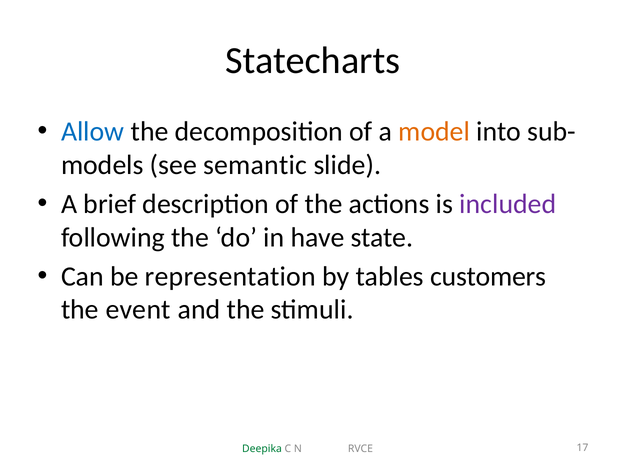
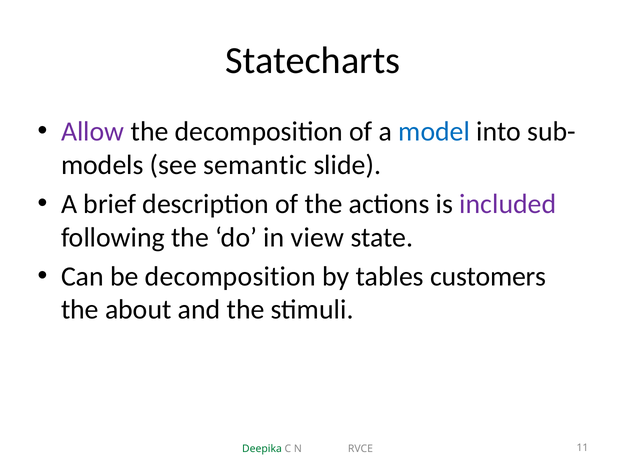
Allow colour: blue -> purple (93, 131)
model colour: orange -> blue (434, 131)
have: have -> view (317, 237)
be representation: representation -> decomposition (230, 276)
event: event -> about (138, 309)
17: 17 -> 11 (582, 448)
